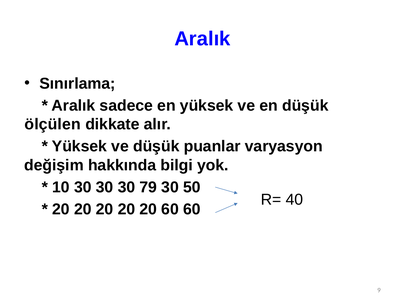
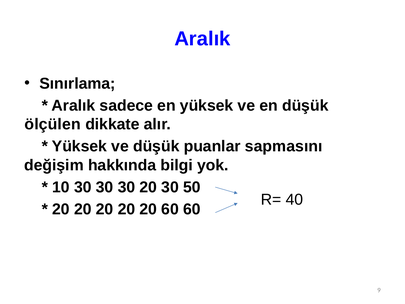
varyasyon: varyasyon -> sapmasını (284, 146)
30 79: 79 -> 20 (148, 187)
